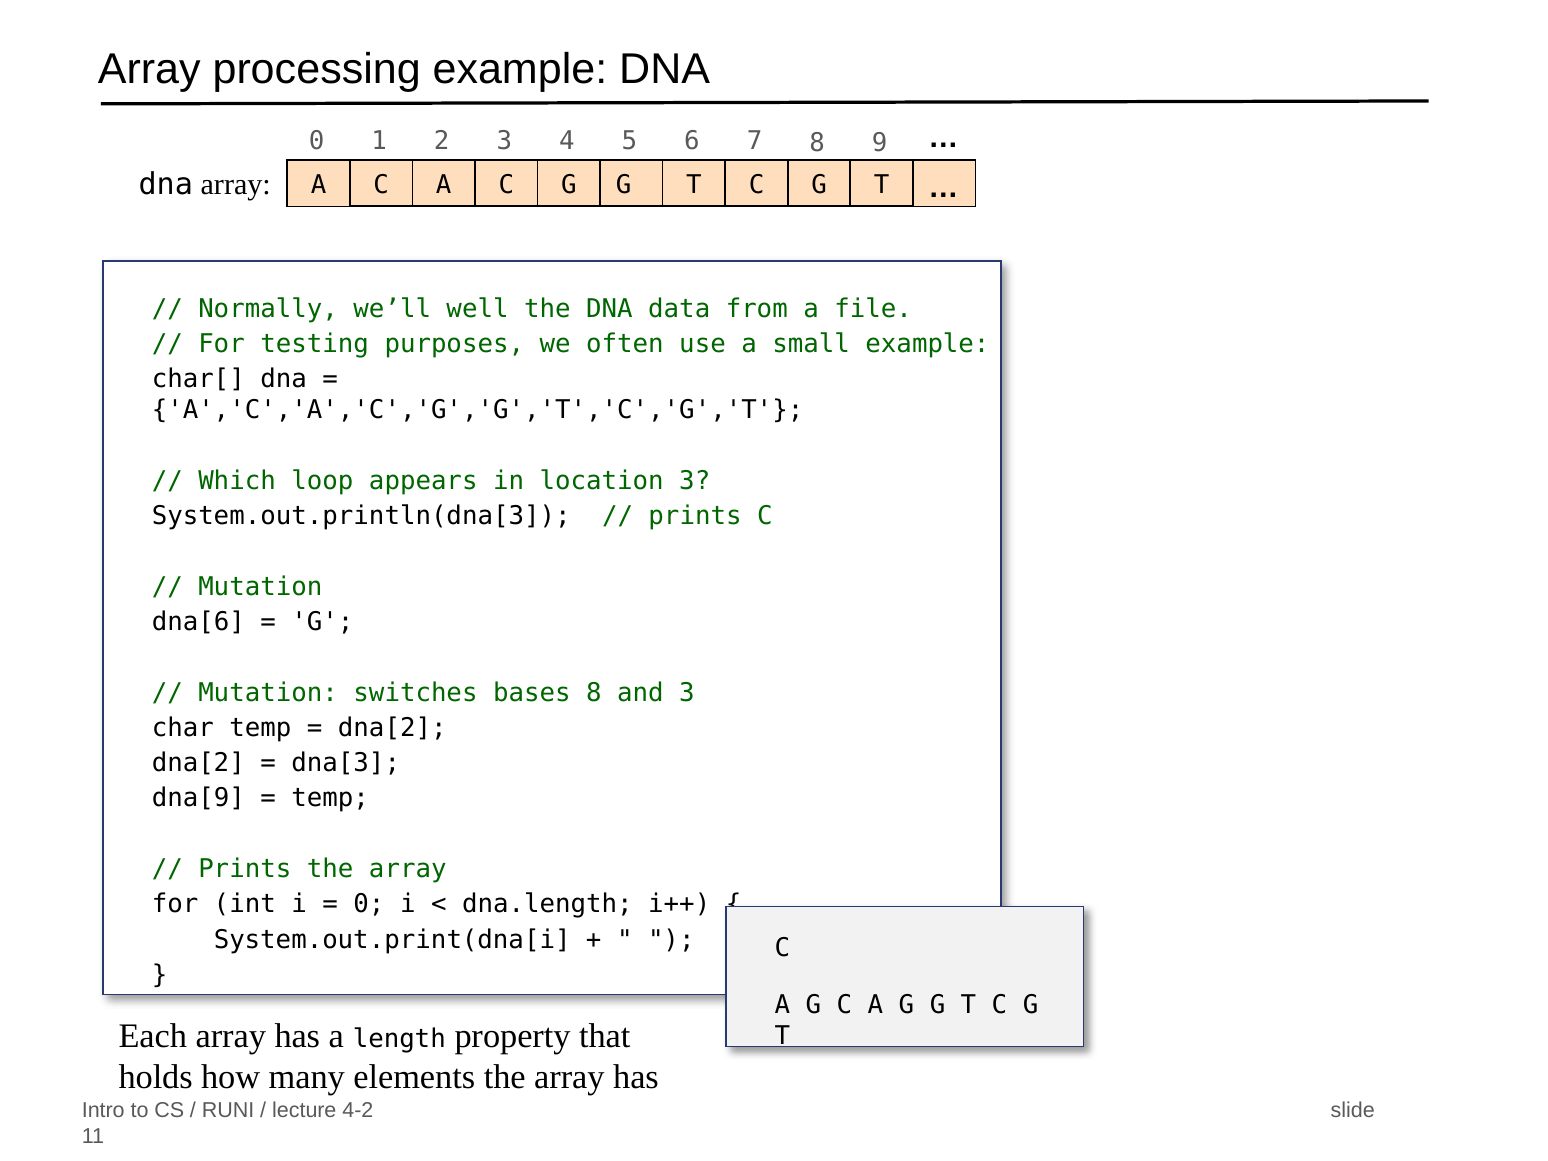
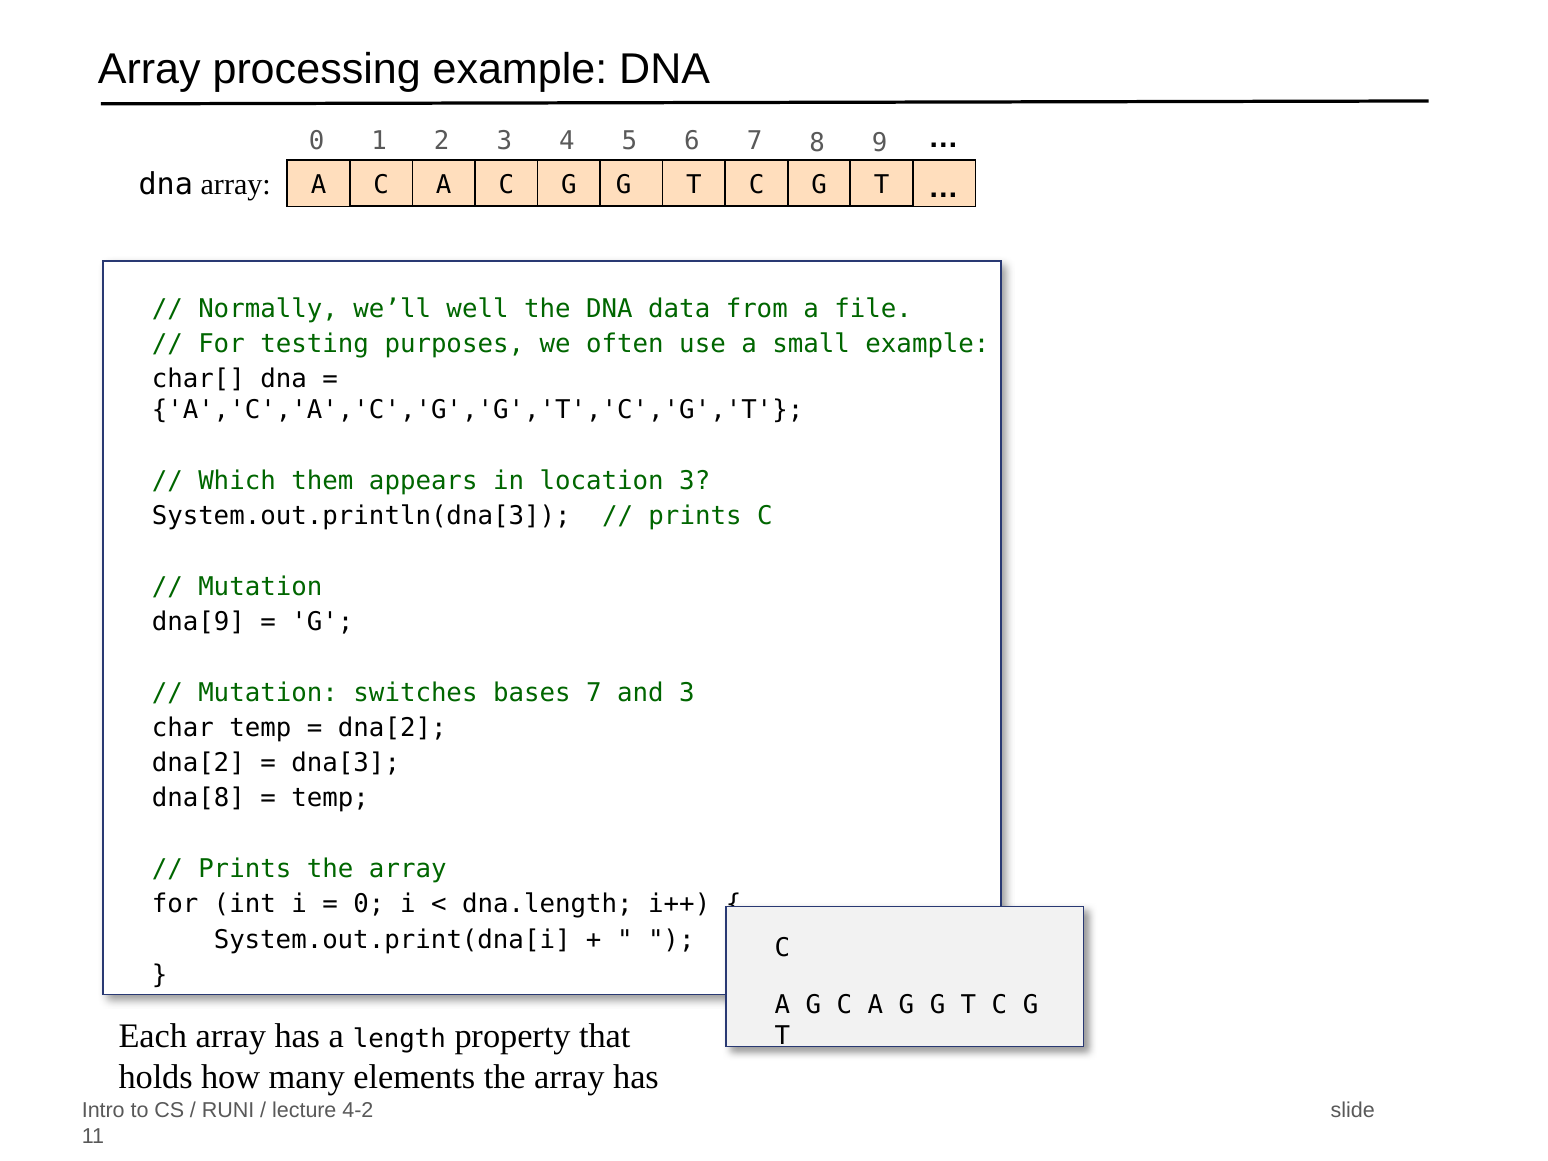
loop: loop -> them (322, 481)
dna[6: dna[6 -> dna[9 (198, 622)
bases 8: 8 -> 7 (594, 693)
dna[9: dna[9 -> dna[8 (198, 798)
